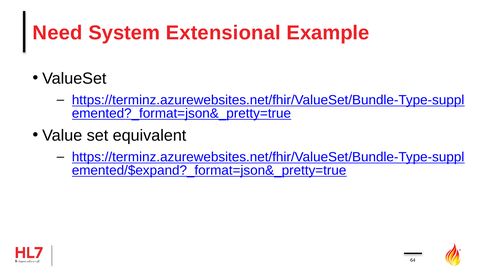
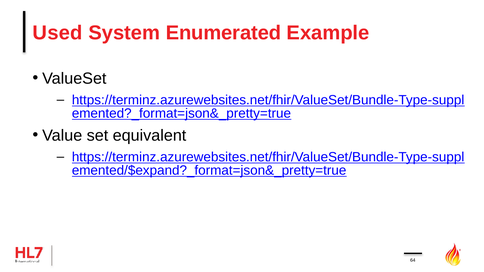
Need: Need -> Used (58, 33)
Extensional: Extensional -> Enumerated (223, 33)
